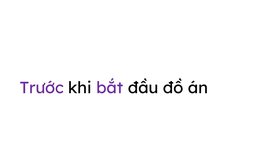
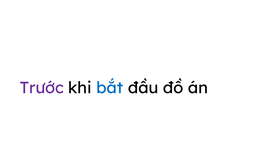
bắt colour: purple -> blue (110, 88)
